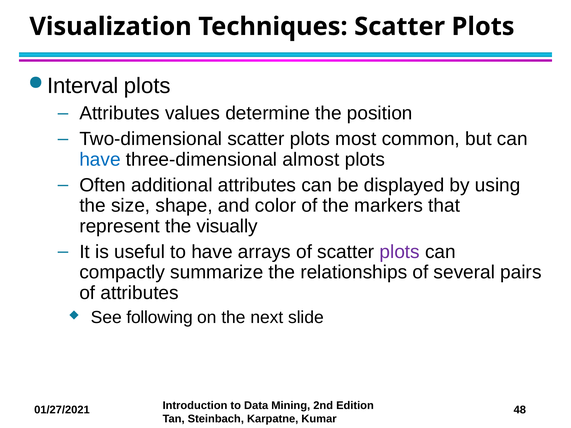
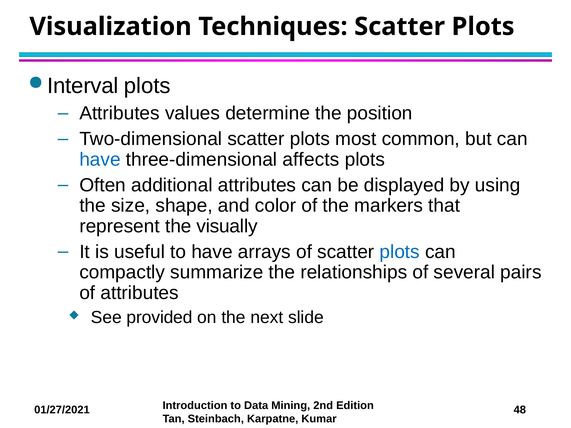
almost: almost -> affects (311, 160)
plots colour: purple -> blue (400, 252)
following: following -> provided (160, 318)
